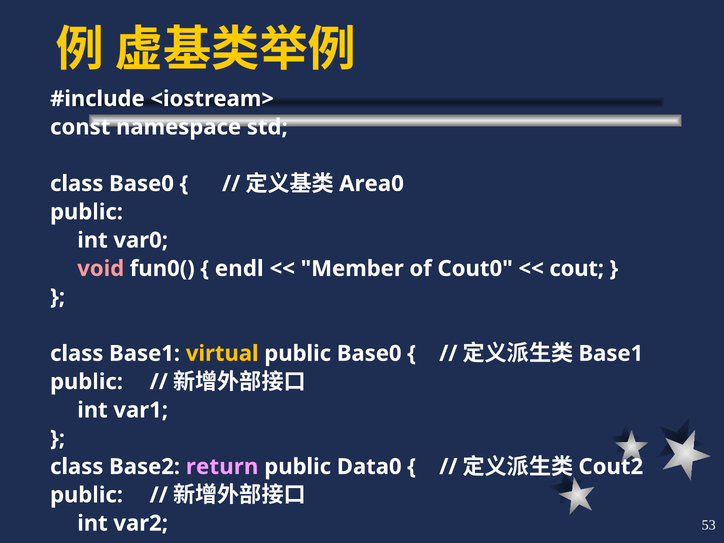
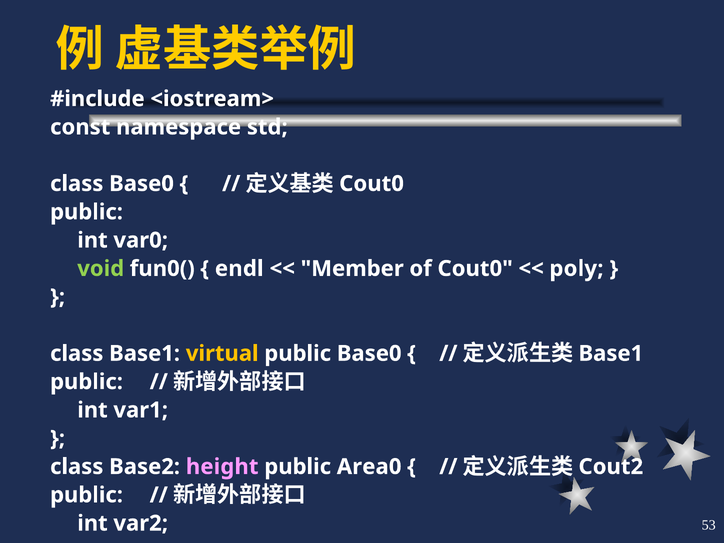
Area0: Area0 -> Cout0 (372, 184)
void colour: pink -> light green (101, 269)
cout: cout -> poly (577, 269)
return: return -> height (222, 467)
Data0: Data0 -> Area0 (369, 467)
